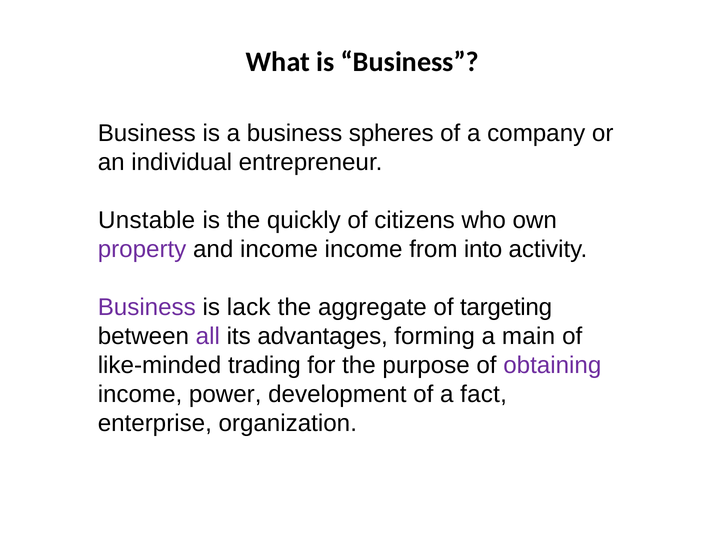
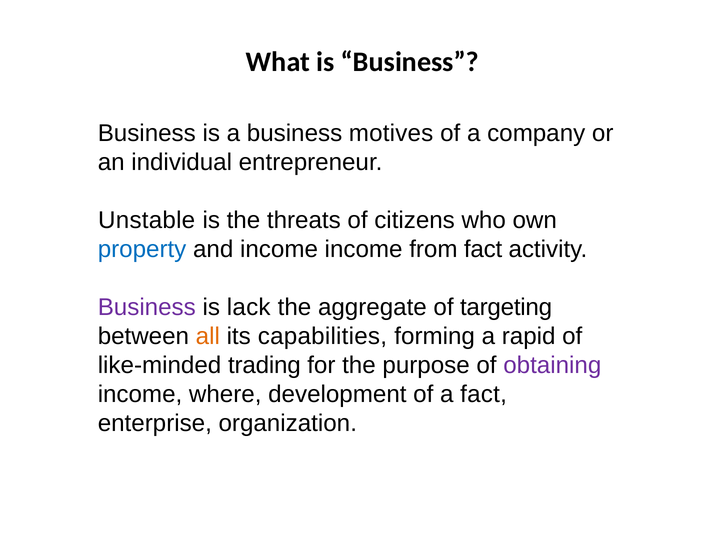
spheres: spheres -> motives (391, 133)
quickly: quickly -> threats (304, 220)
property colour: purple -> blue (142, 249)
from into: into -> fact (483, 249)
all colour: purple -> orange (208, 336)
advantages: advantages -> capabilities (322, 336)
main: main -> rapid (529, 336)
power: power -> where (225, 394)
